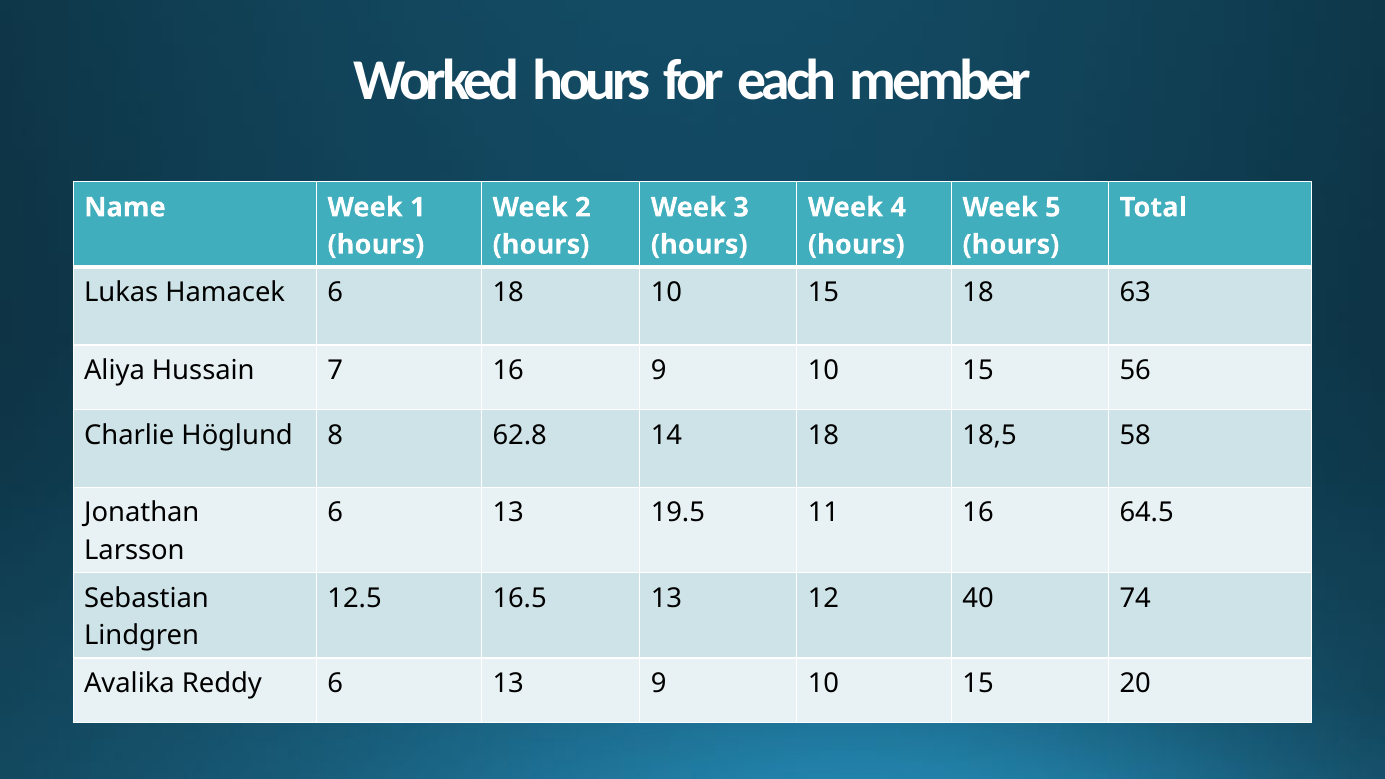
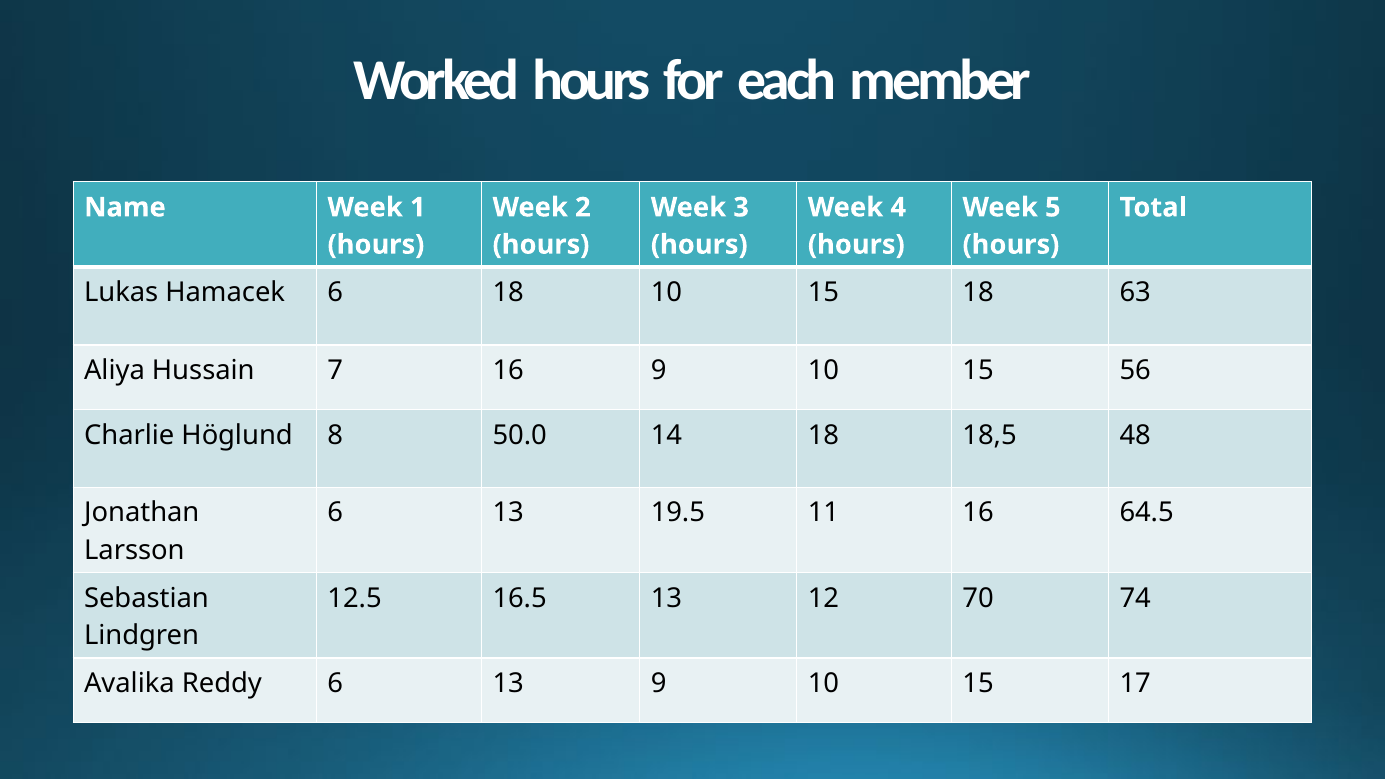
62.8: 62.8 -> 50.0 (520, 435)
58: 58 -> 48 (1135, 435)
40: 40 -> 70 (978, 598)
20: 20 -> 17 (1135, 684)
